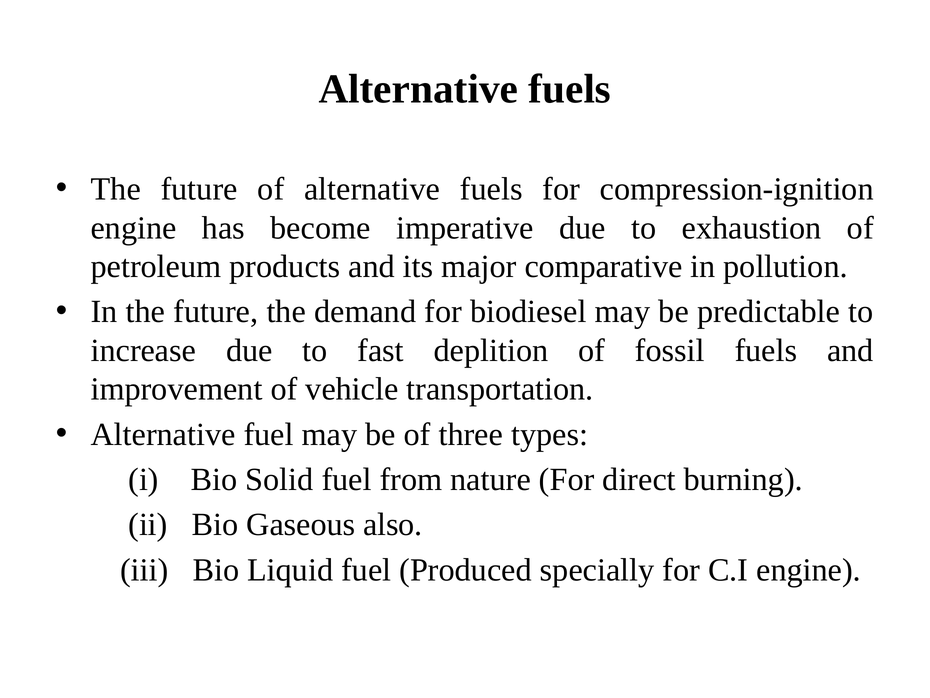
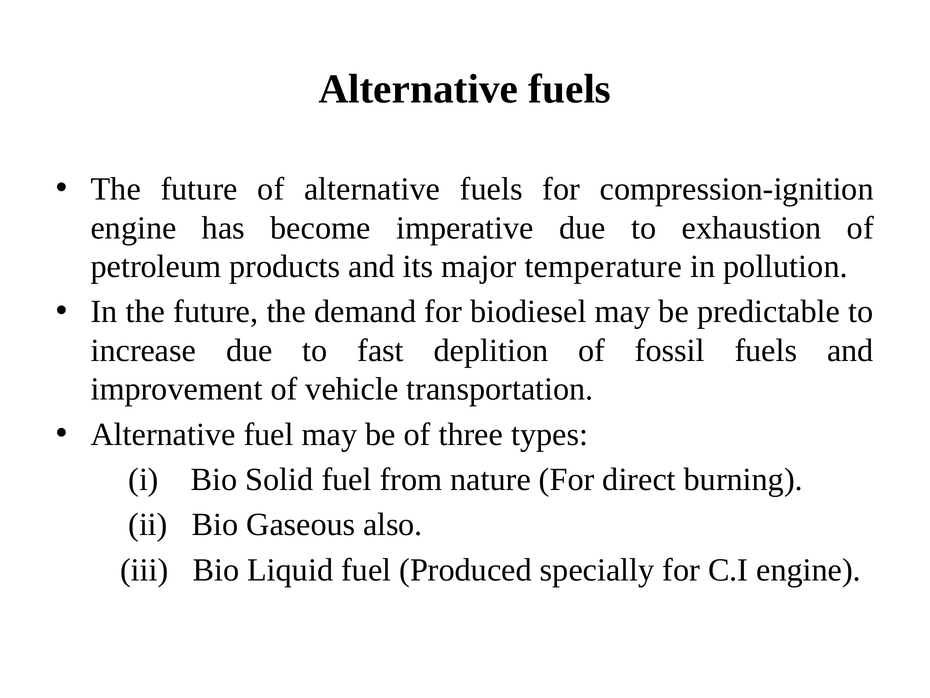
comparative: comparative -> temperature (603, 266)
